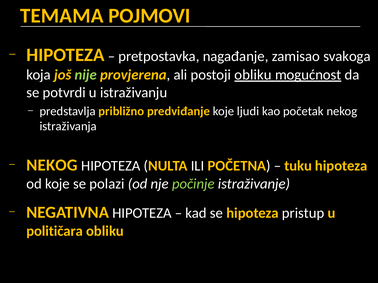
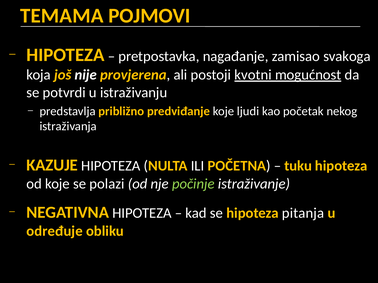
nije colour: light green -> white (86, 75)
postoji obliku: obliku -> kvotni (253, 75)
NEKOG: NEKOG -> KAZUJE (52, 165)
pristup: pristup -> pitanja (303, 213)
političara: političara -> određuje (55, 231)
